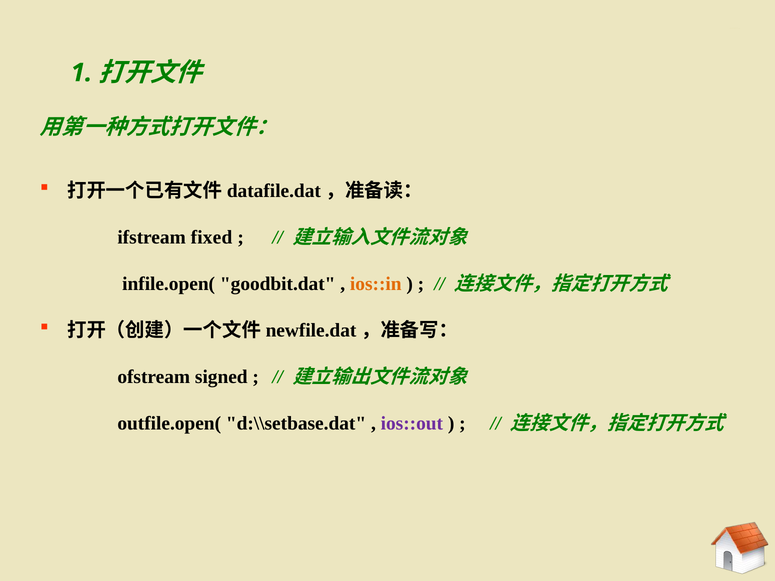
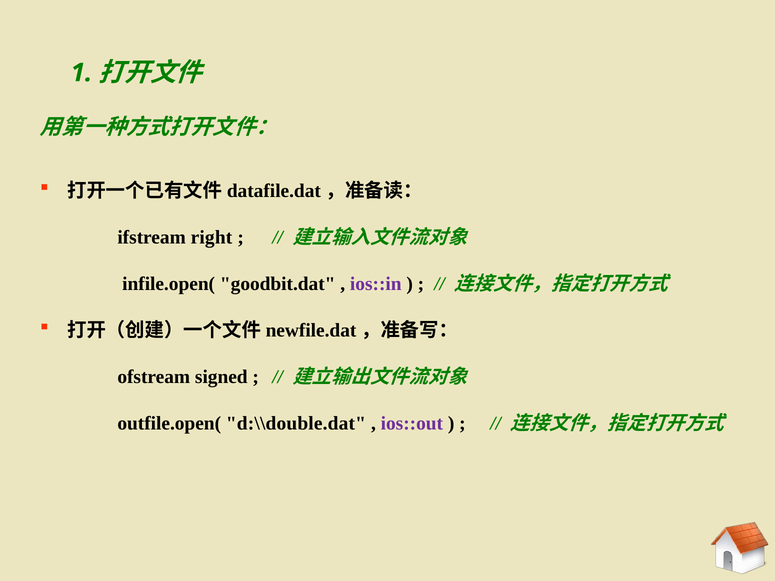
fixed: fixed -> right (211, 238)
ios::in colour: orange -> purple (376, 284)
d:\\setbase.dat: d:\\setbase.dat -> d:\\double.dat (296, 424)
